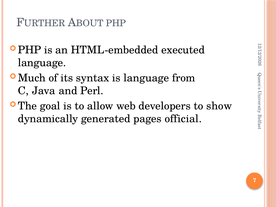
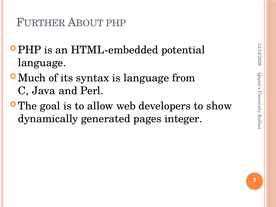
executed: executed -> potential (183, 50)
official: official -> integer (183, 119)
